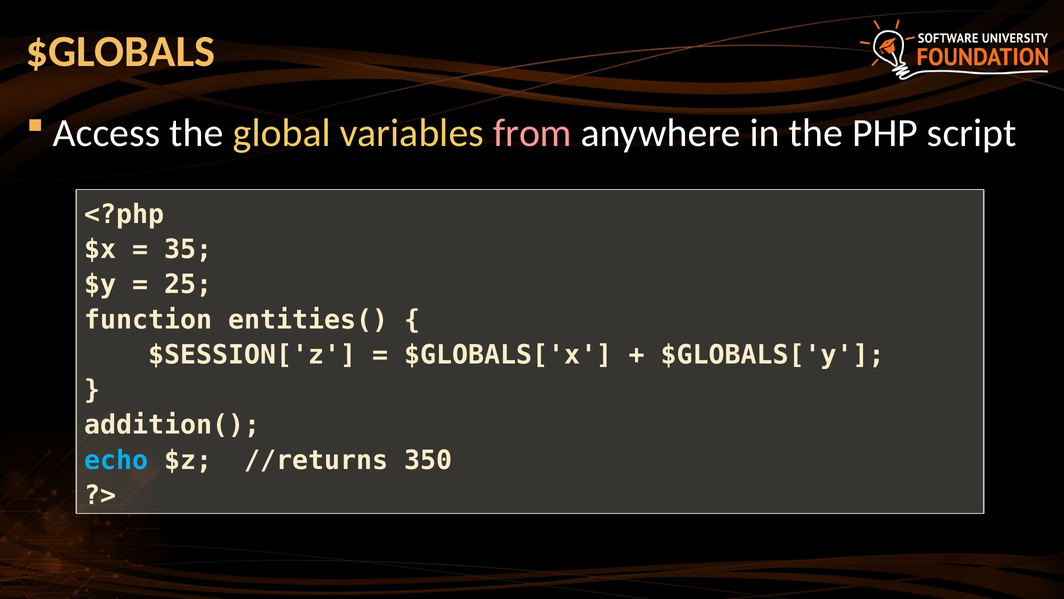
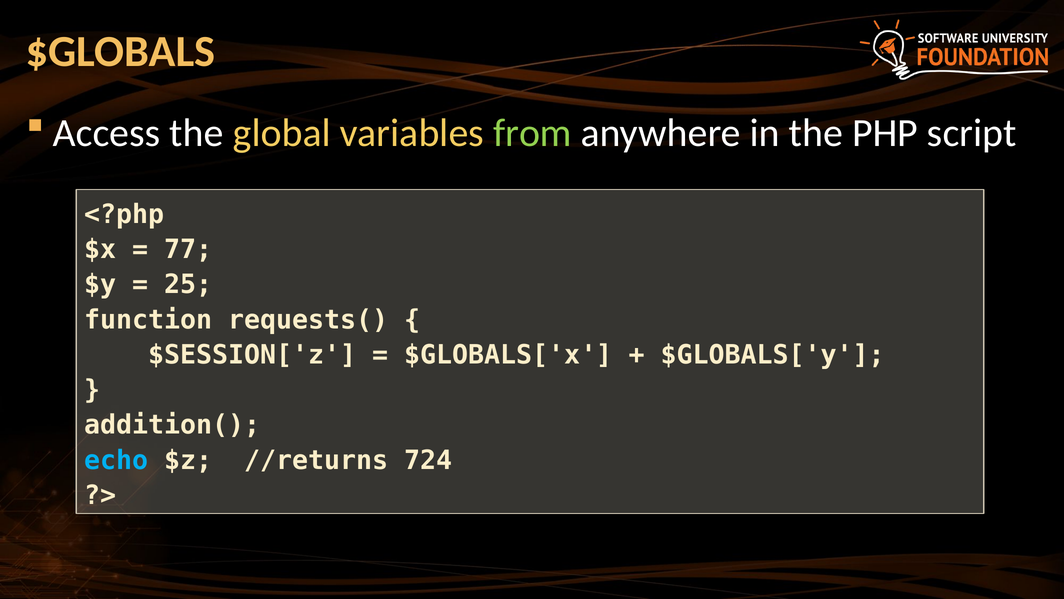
from colour: pink -> light green (533, 133)
35: 35 -> 77 (188, 249)
entities(: entities( -> requests( (308, 320)
350: 350 -> 724 (428, 460)
